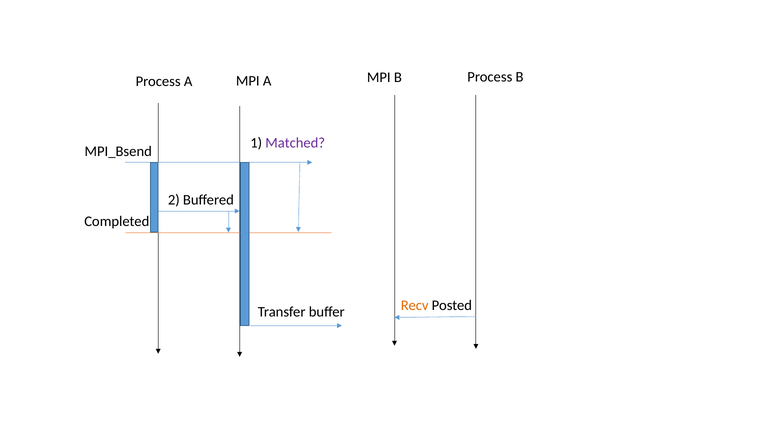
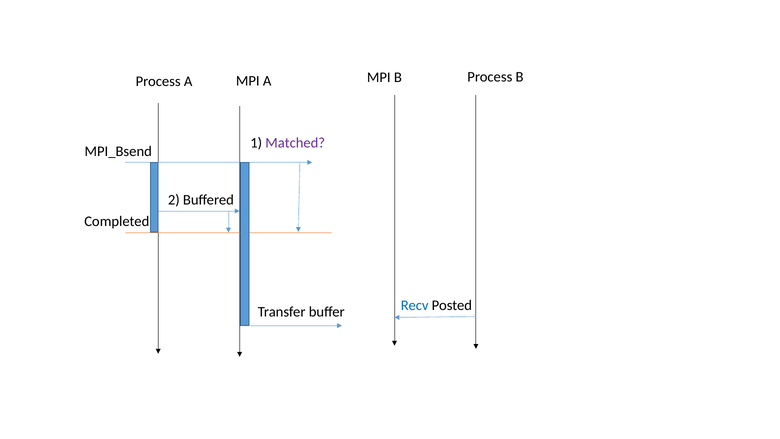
Recv colour: orange -> blue (415, 305)
